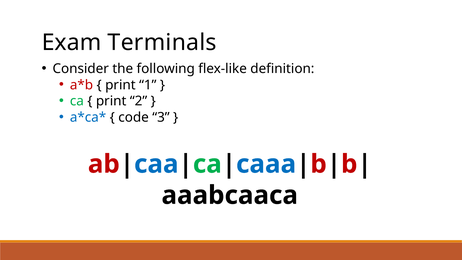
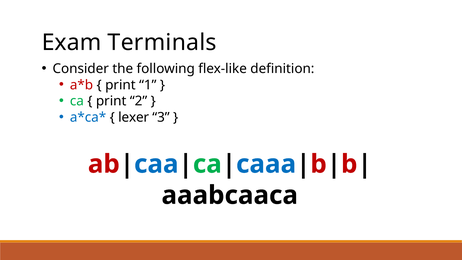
code: code -> lexer (134, 117)
